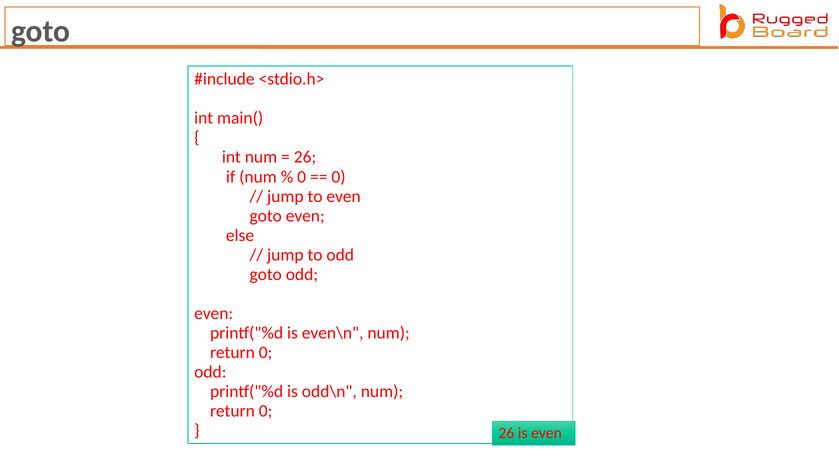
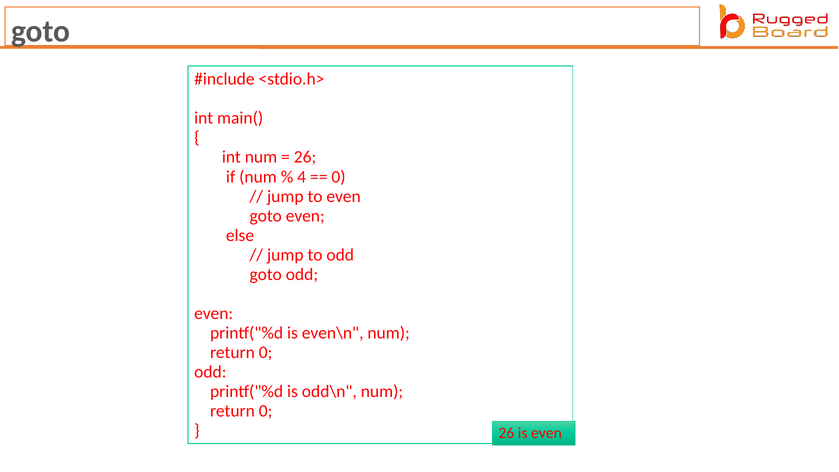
0: 0 -> 4 (302, 177)
